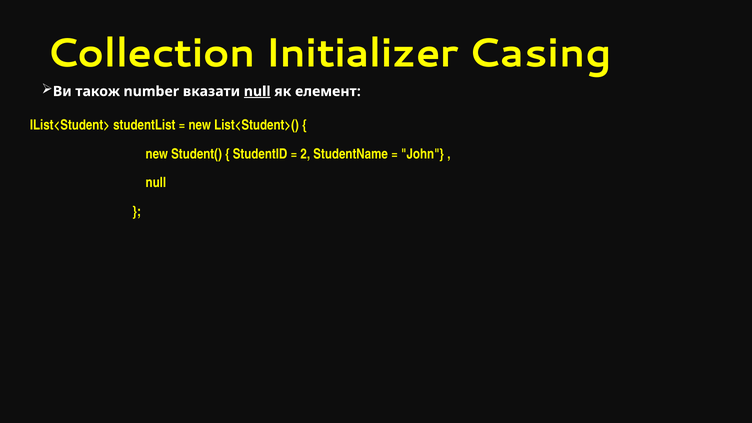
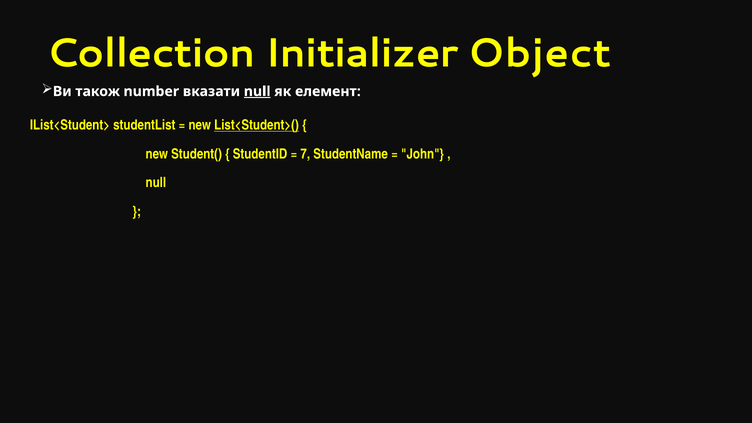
Casing: Casing -> Object (540, 53)
List<Student>( underline: none -> present (257, 125)
2: 2 -> 7 (305, 154)
